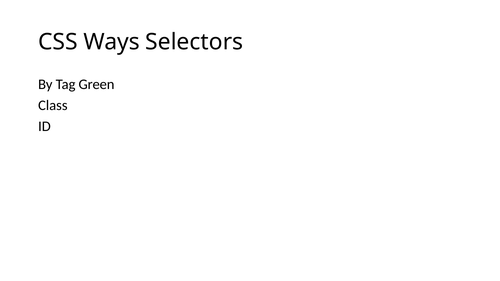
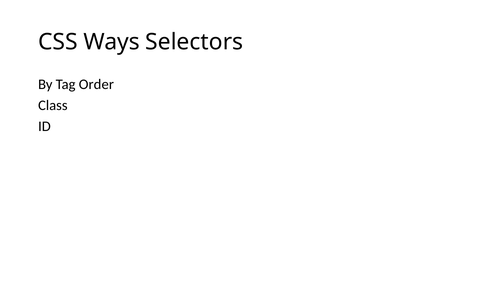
Green: Green -> Order (96, 85)
